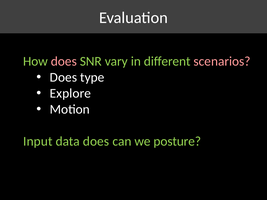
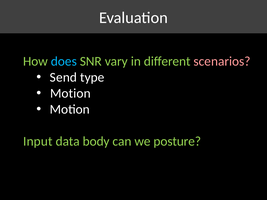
does colour: pink -> light blue (64, 61)
Does: Does -> Send (63, 77)
Explore: Explore -> Motion (70, 93)
data does: does -> body (96, 142)
